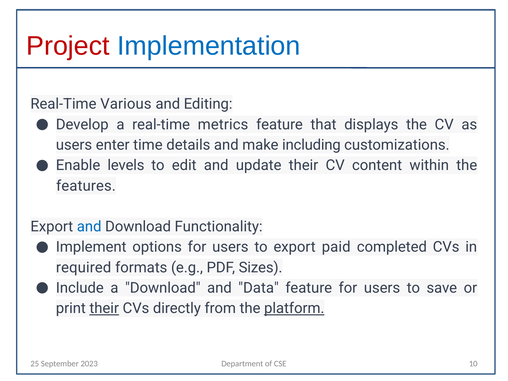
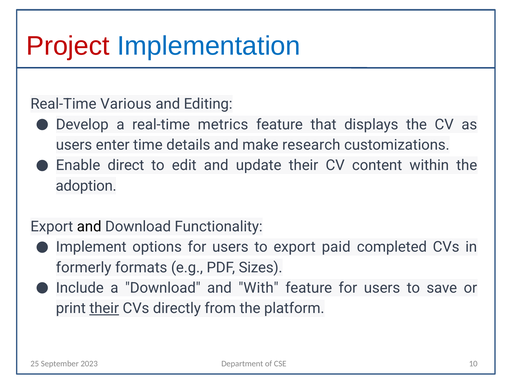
including: including -> research (311, 145)
levels: levels -> direct (126, 165)
features: features -> adoption (86, 186)
and colour: blue -> black (89, 227)
required: required -> formerly (84, 268)
Data: Data -> With (259, 288)
platform underline: present -> none (294, 308)
